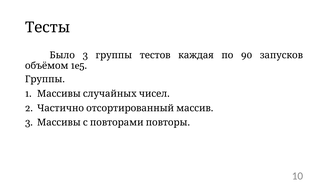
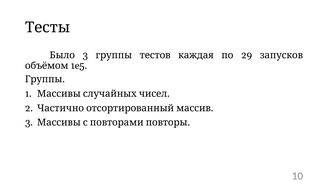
90: 90 -> 29 (247, 55)
